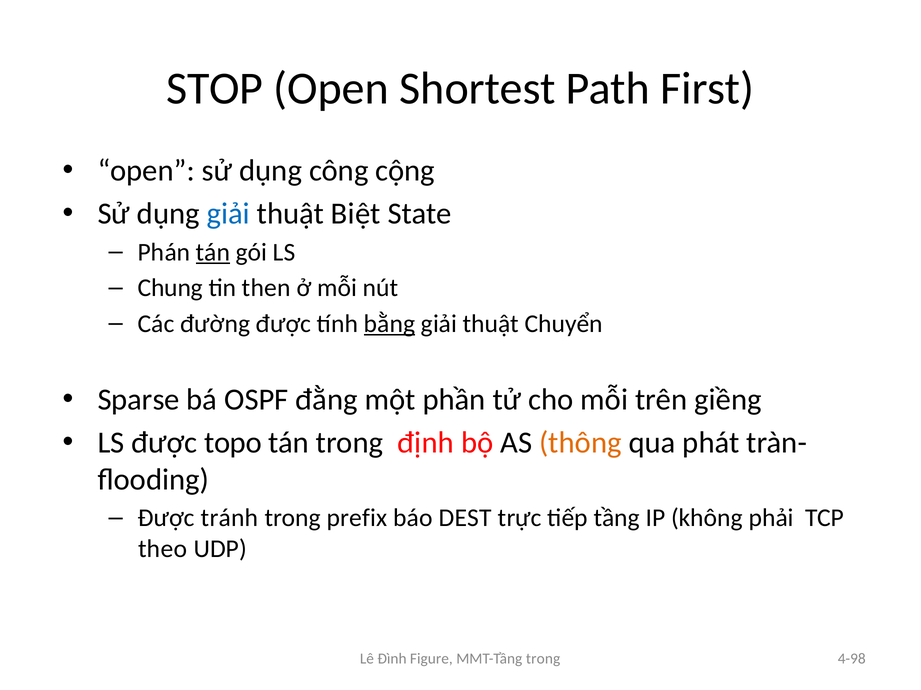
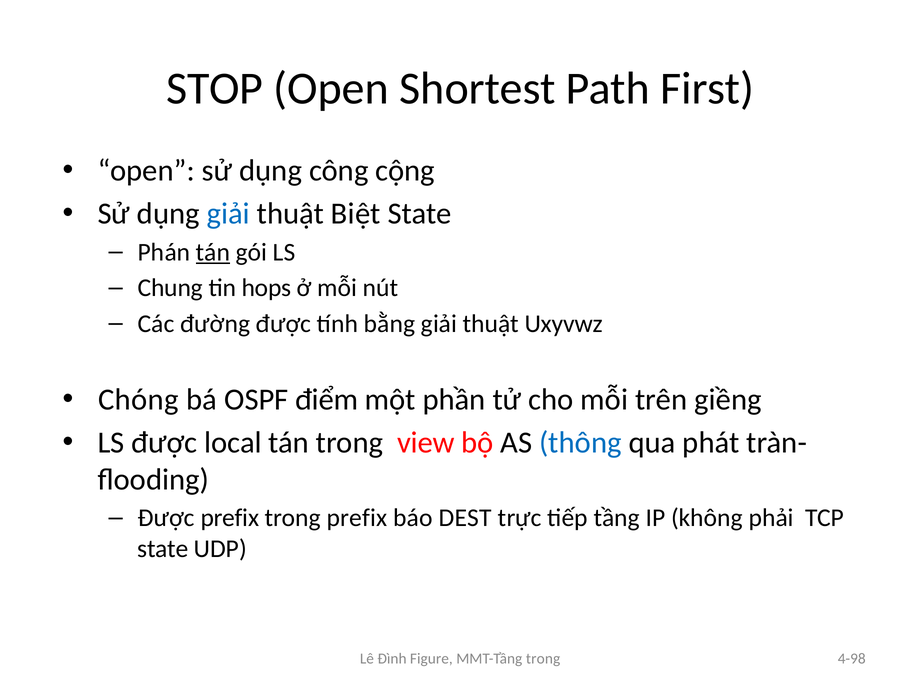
then: then -> hops (266, 288)
bằng underline: present -> none (390, 324)
Chuyển: Chuyển -> Uxyvwz (564, 324)
Sparse: Sparse -> Chóng (138, 400)
đằng: đằng -> điểm (327, 400)
topo: topo -> local (233, 443)
định: định -> view (426, 443)
thông colour: orange -> blue (580, 443)
Được tránh: tránh -> prefix (230, 519)
theo: theo -> state (163, 549)
